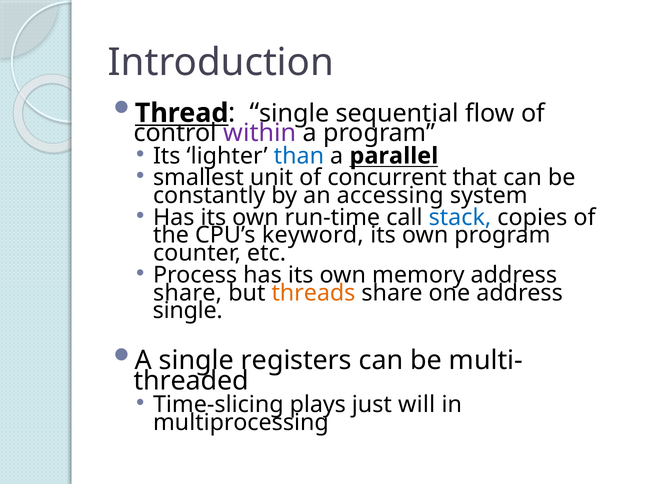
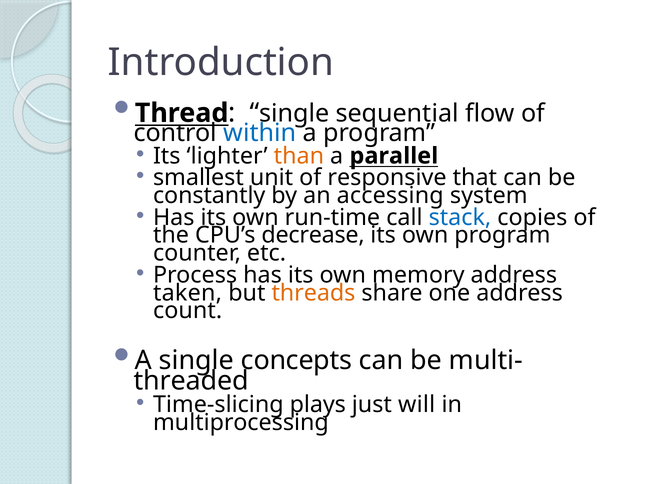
within colour: purple -> blue (260, 133)
than colour: blue -> orange (299, 156)
concurrent: concurrent -> responsive (387, 178)
keyword: keyword -> decrease (313, 236)
share: share -> taken (187, 293)
single: single -> count (188, 311)
registers: registers -> concepts (296, 361)
